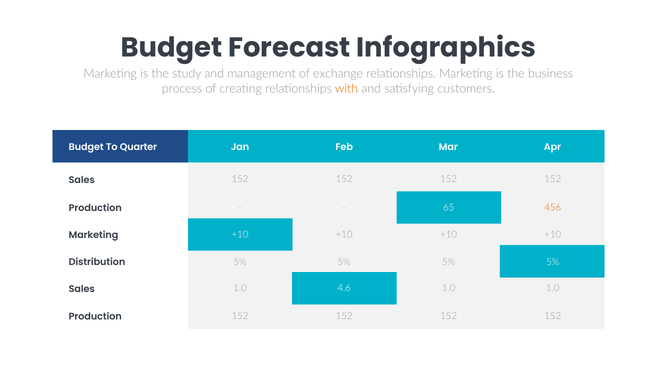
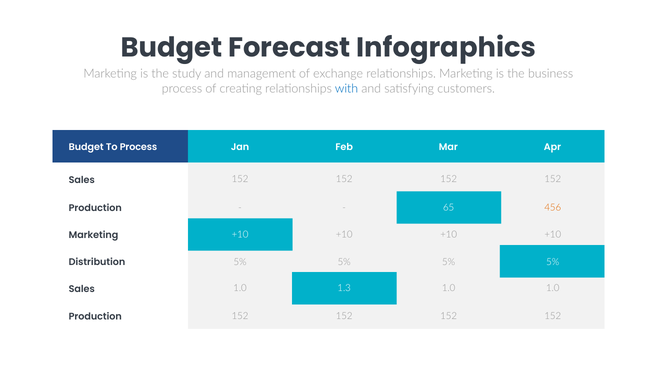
with colour: orange -> blue (347, 88)
To Quarter: Quarter -> Process (138, 147)
4.6: 4.6 -> 1.3 (344, 288)
